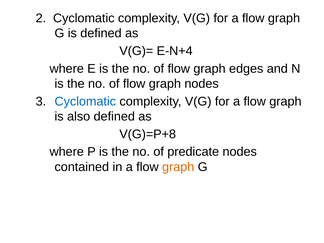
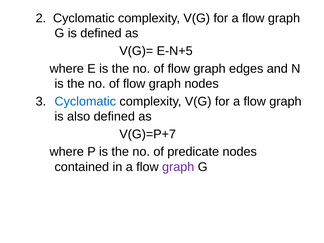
E-N+4: E-N+4 -> E-N+5 (175, 51)
V(G)=P+8: V(G)=P+8 -> V(G)=P+7 (148, 134)
graph colour: orange -> purple (178, 167)
